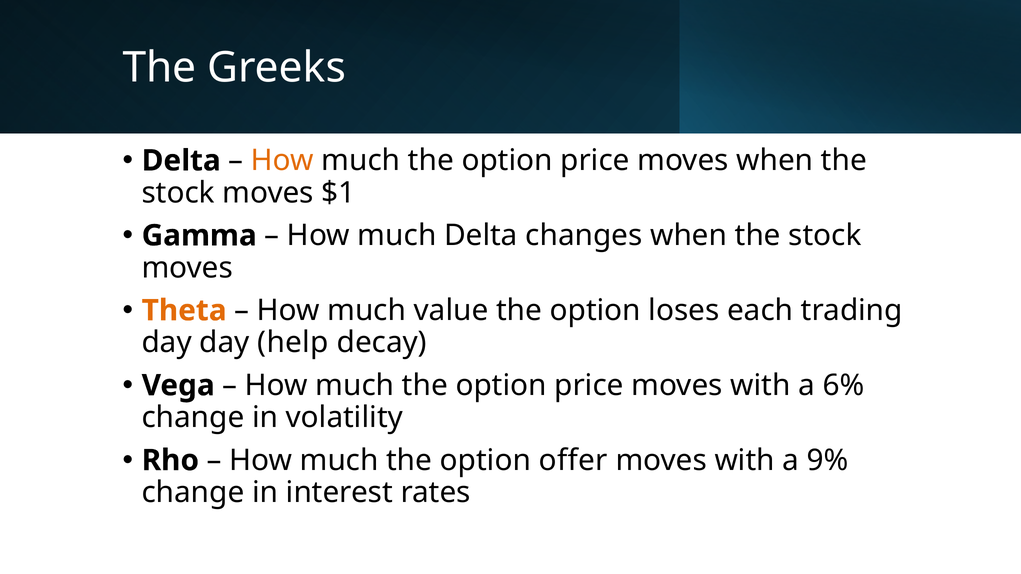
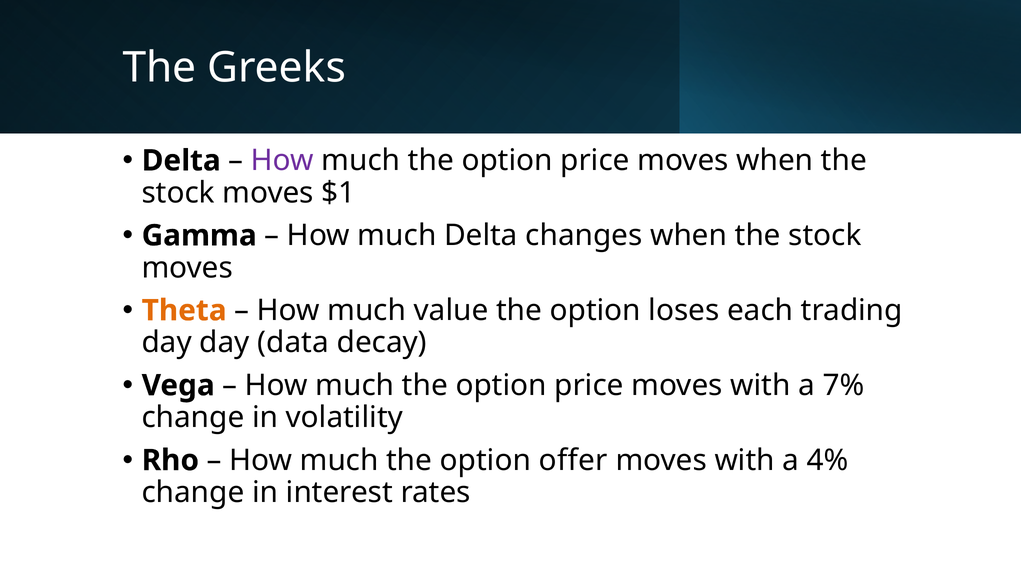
How colour: orange -> purple (282, 161)
help: help -> data (293, 343)
6%: 6% -> 7% (843, 386)
9%: 9% -> 4% (828, 461)
